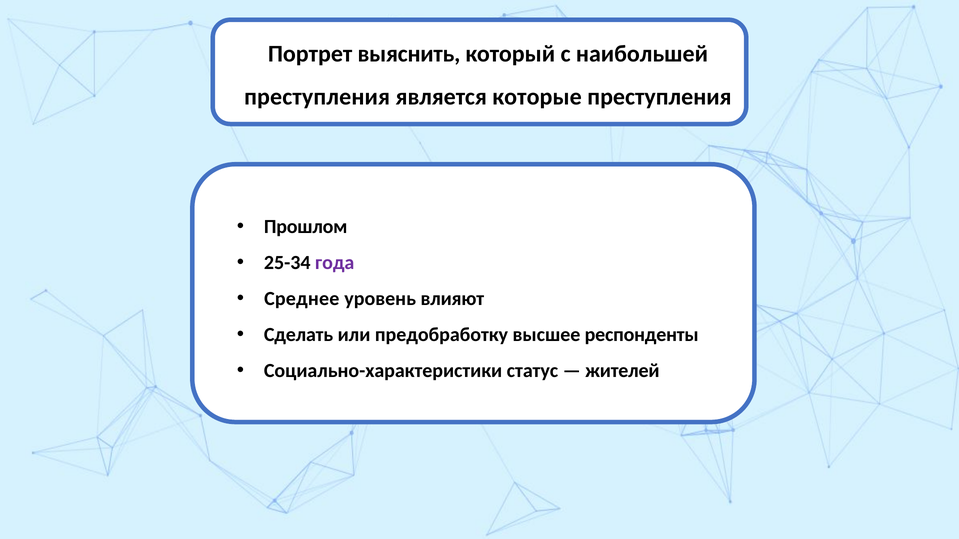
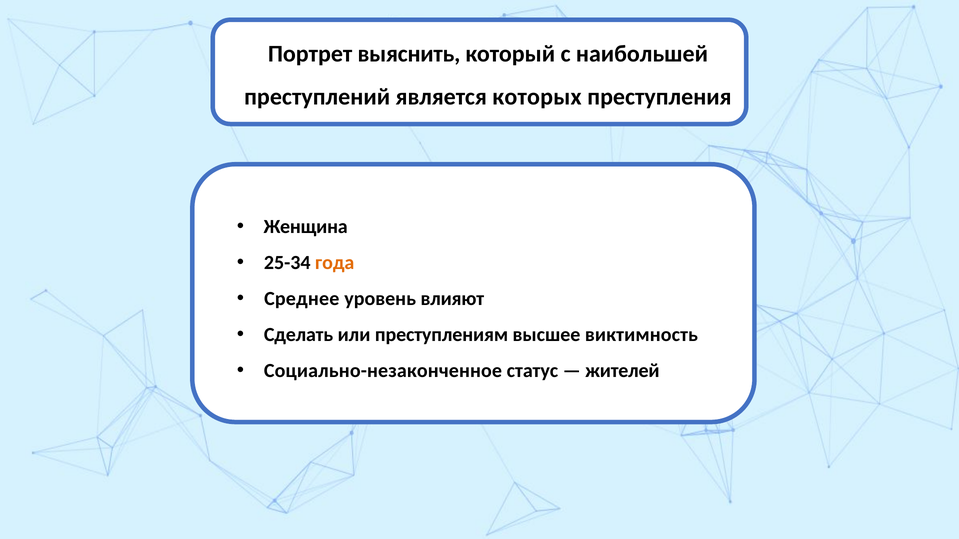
преступления: преступления -> преступлений (317, 97)
которые: которые -> которых (537, 97)
Прошлом: Прошлом -> Женщина (306, 227)
года colour: purple -> orange (335, 263)
предобработку: предобработку -> преступлениям (442, 335)
респонденты: респонденты -> виктимность (641, 335)
Социально-характеристики: Социально-характеристики -> Социально-незаконченное (383, 371)
